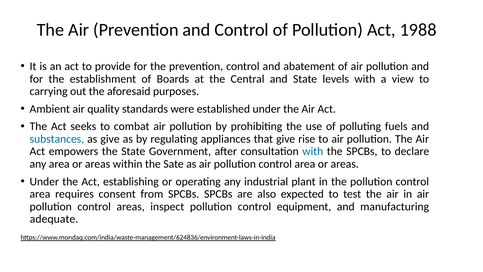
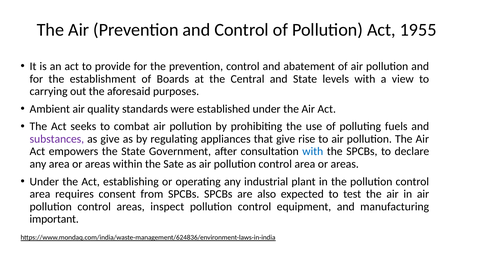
1988: 1988 -> 1955 (418, 30)
substances colour: blue -> purple (57, 139)
adequate: adequate -> important (54, 219)
